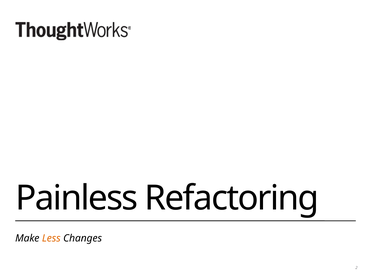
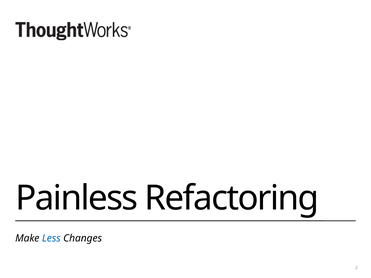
Less colour: orange -> blue (51, 239)
